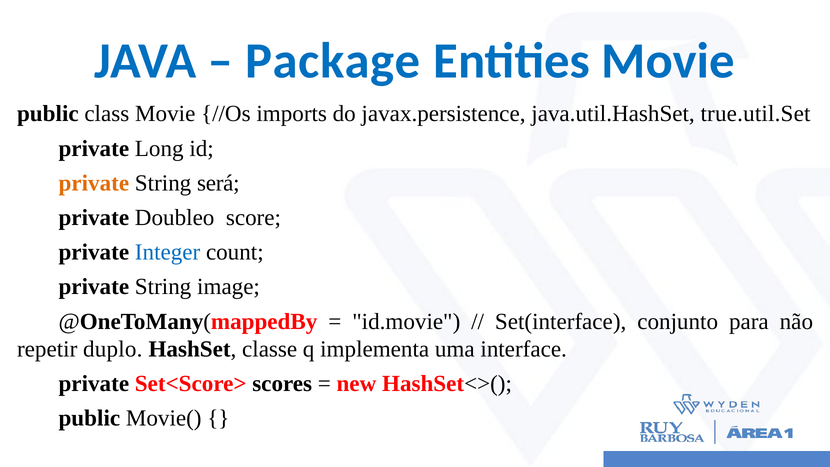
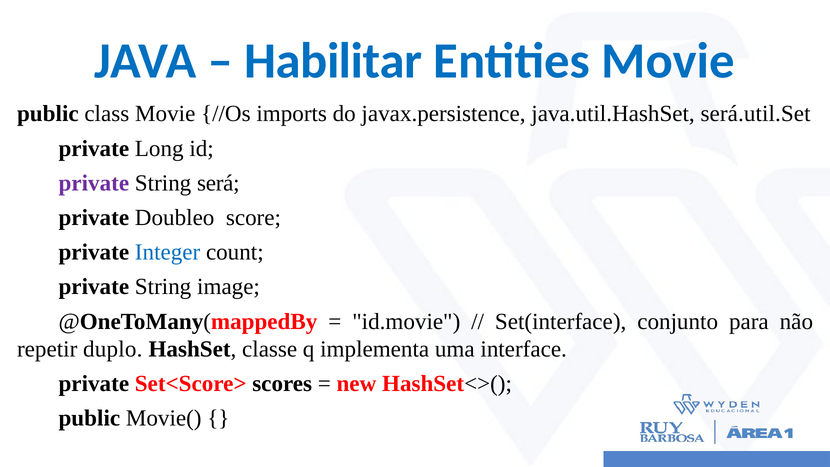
Package: Package -> Habilitar (333, 61)
true.util.Set: true.util.Set -> será.util.Set (756, 114)
private colour: orange -> purple (94, 183)
